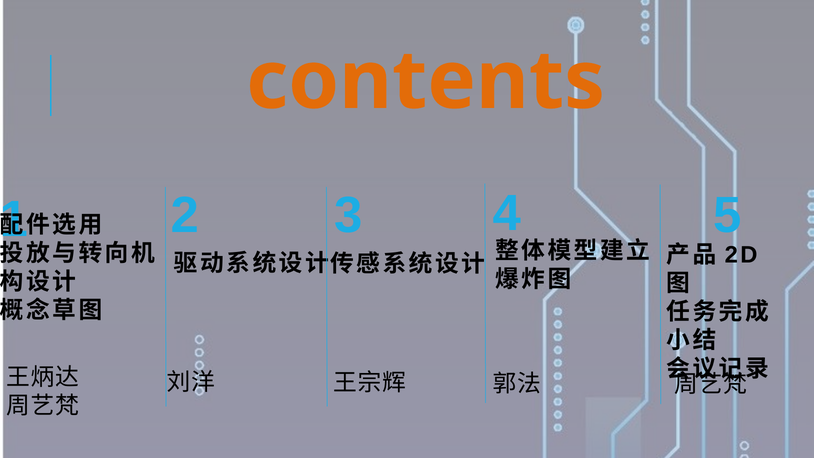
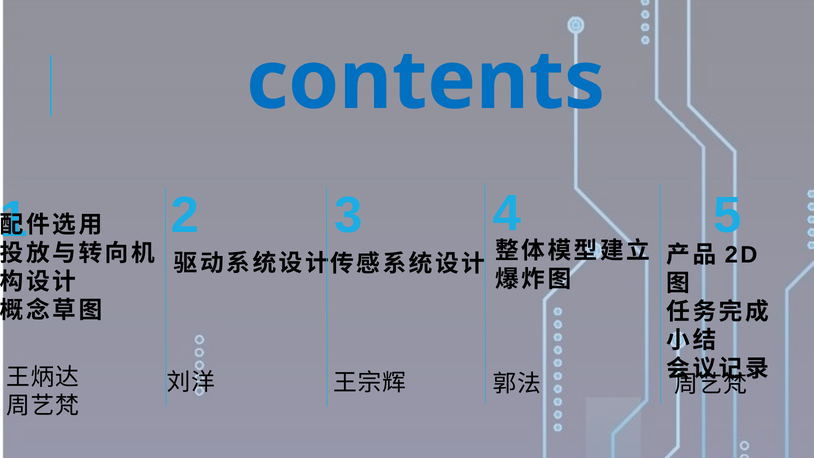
contents colour: orange -> blue (426, 81)
